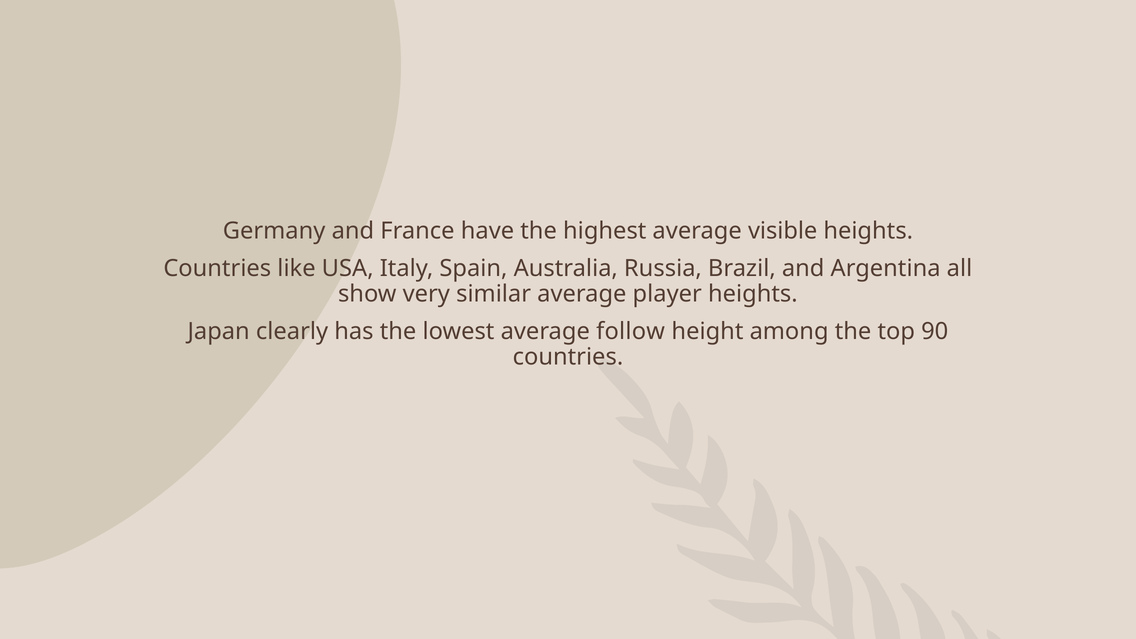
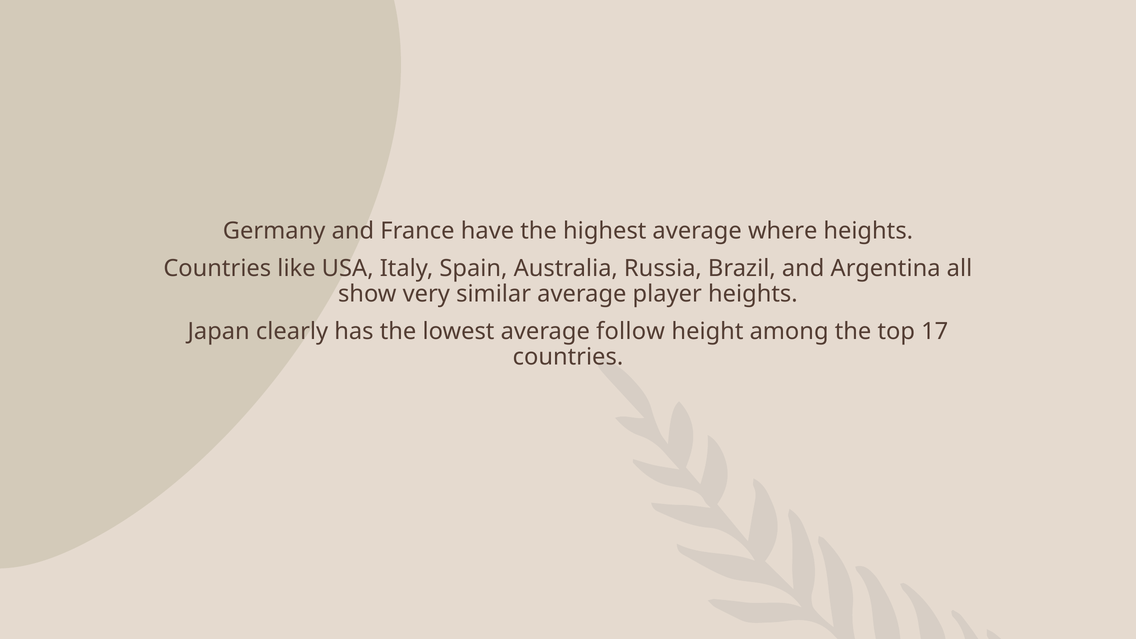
visible: visible -> where (783, 231)
90: 90 -> 17 (935, 331)
